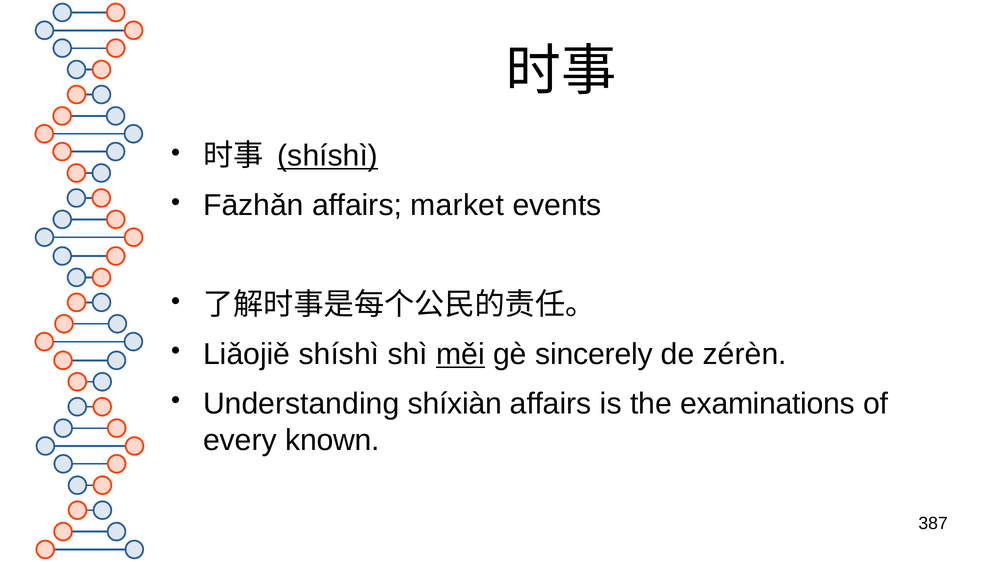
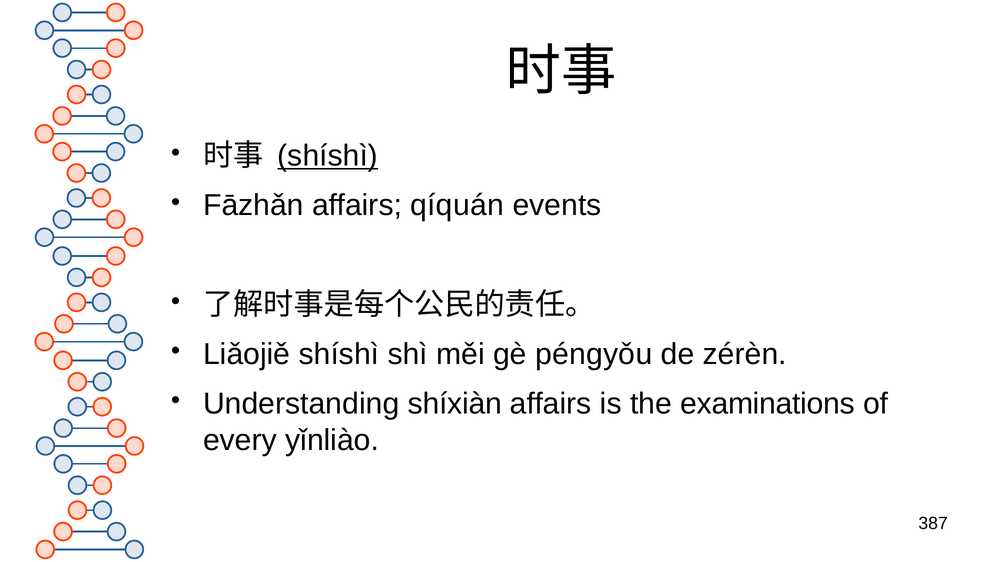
market: market -> qíquán (457, 205)
měi underline: present -> none (461, 354)
sincerely: sincerely -> péngyǒu (594, 354)
known: known -> yǐnliào (332, 440)
